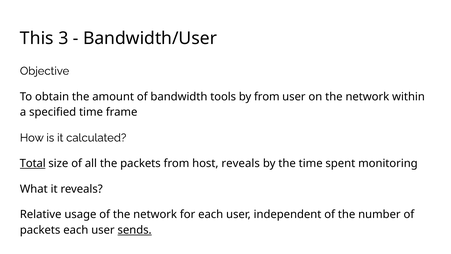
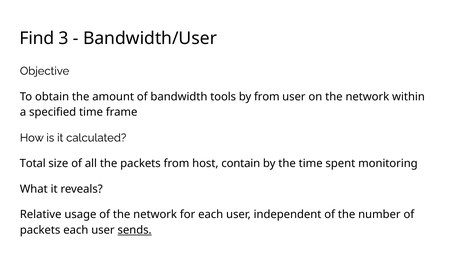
This: This -> Find (37, 38)
Total underline: present -> none (33, 163)
host reveals: reveals -> contain (241, 163)
